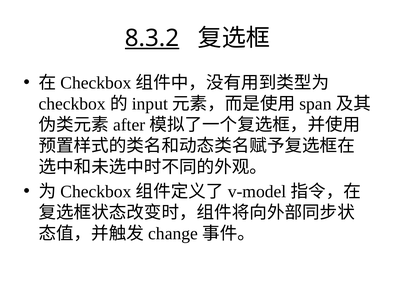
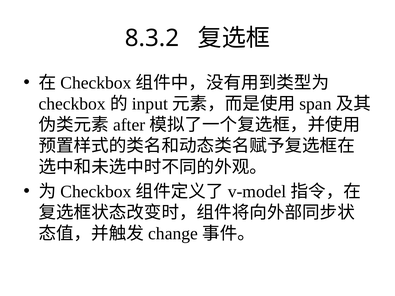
8.3.2 underline: present -> none (152, 38)
